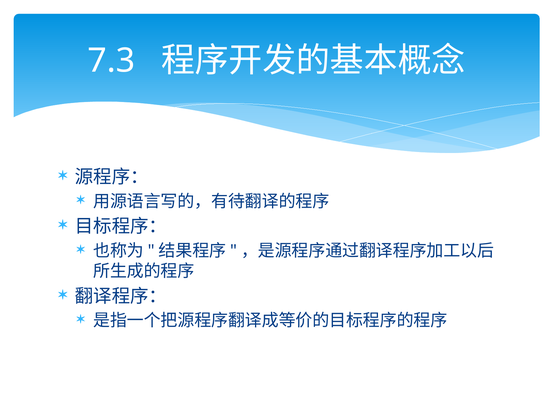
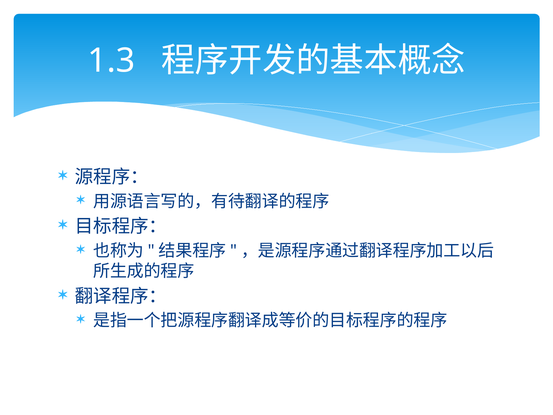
7.3: 7.3 -> 1.3 (111, 61)
